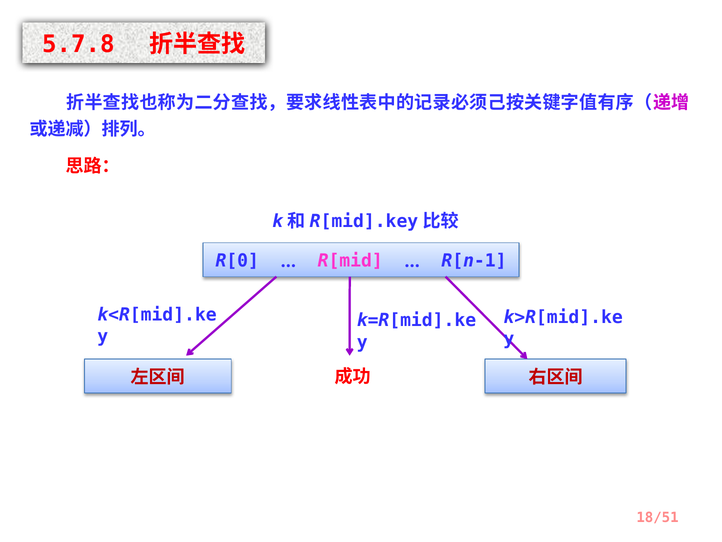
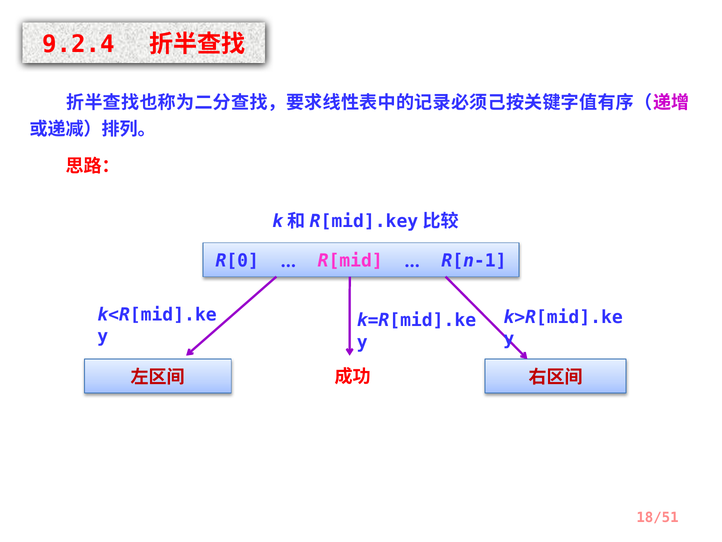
5.7.8: 5.7.8 -> 9.2.4 (78, 44)
